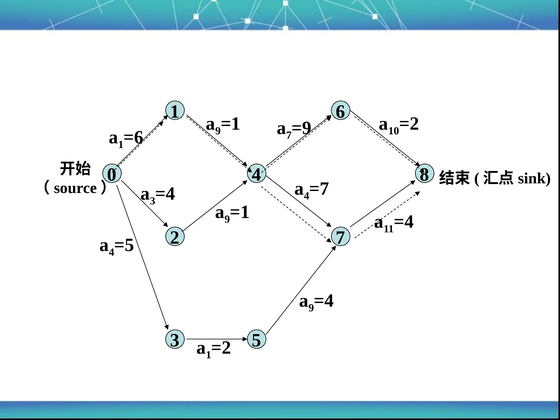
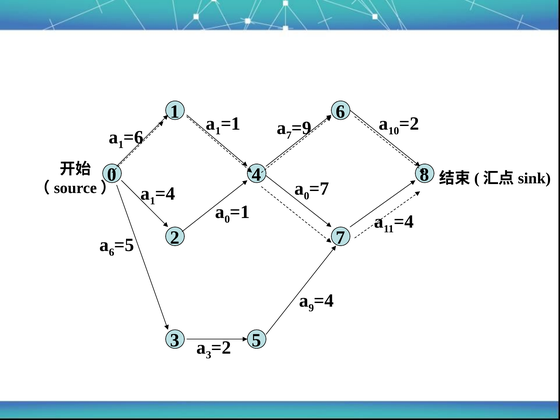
9: 9 -> 1 (218, 131)
4: 4 -> 0 (307, 196)
3: 3 -> 1 (153, 201)
9: 9 -> 0 (227, 219)
4: 4 -> 6 (112, 252)
1: 1 -> 3 (209, 355)
